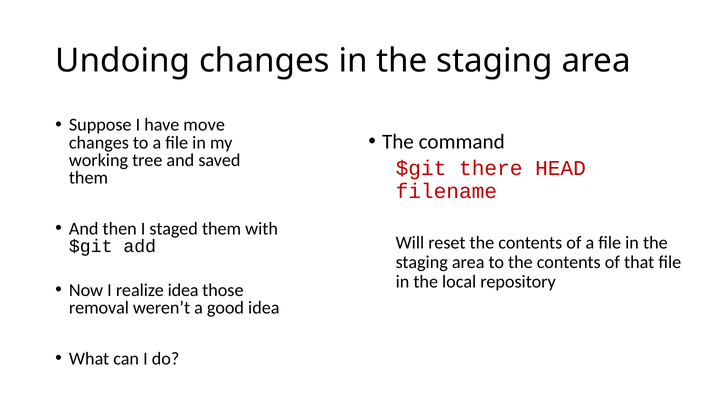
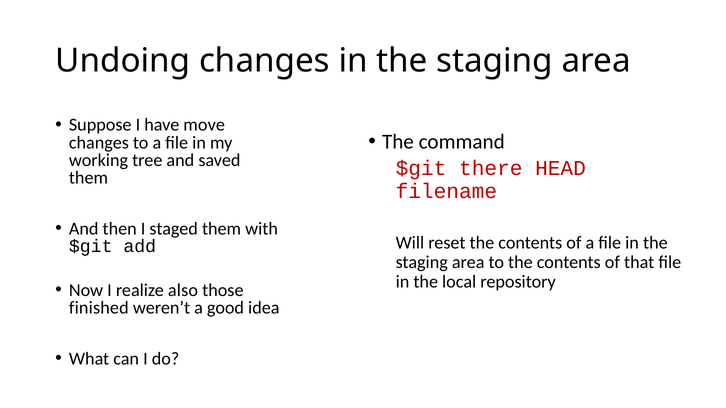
realize idea: idea -> also (183, 291)
removal: removal -> finished (99, 308)
